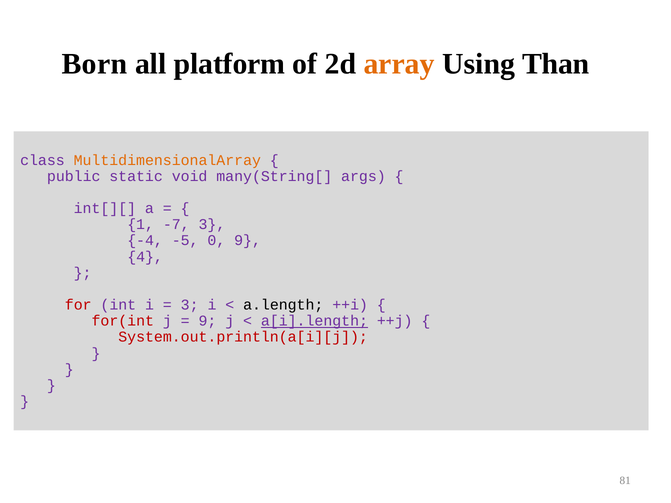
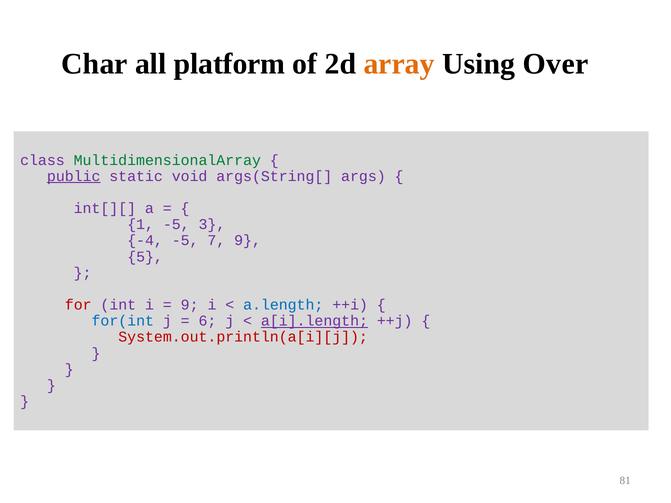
Born: Born -> Char (95, 64)
Than: Than -> Over (556, 64)
MultidimensionalArray colour: orange -> green (167, 160)
public underline: none -> present (74, 176)
many(String[: many(String[ -> args(String[ (274, 176)
1 -7: -7 -> -5 (176, 225)
0: 0 -> 7 (216, 241)
4: 4 -> 5 (145, 257)
3: 3 -> 9 (190, 305)
a.length colour: black -> blue (283, 305)
for(int colour: red -> blue (123, 321)
9: 9 -> 6 (207, 321)
